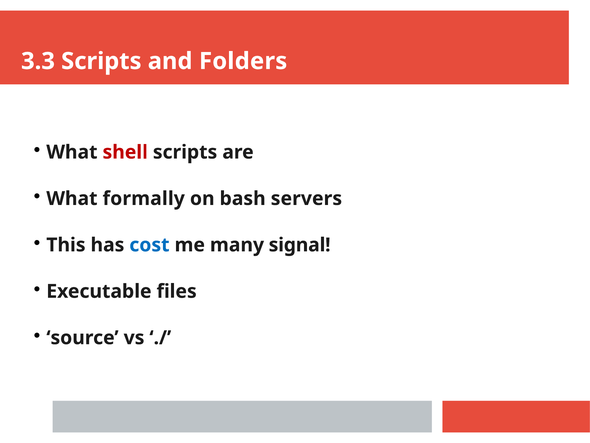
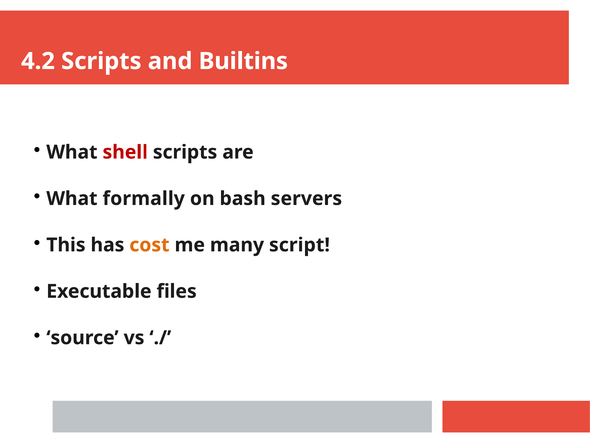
3.3: 3.3 -> 4.2 (38, 61)
Folders: Folders -> Builtins (243, 61)
cost colour: blue -> orange (149, 245)
signal: signal -> script (299, 245)
